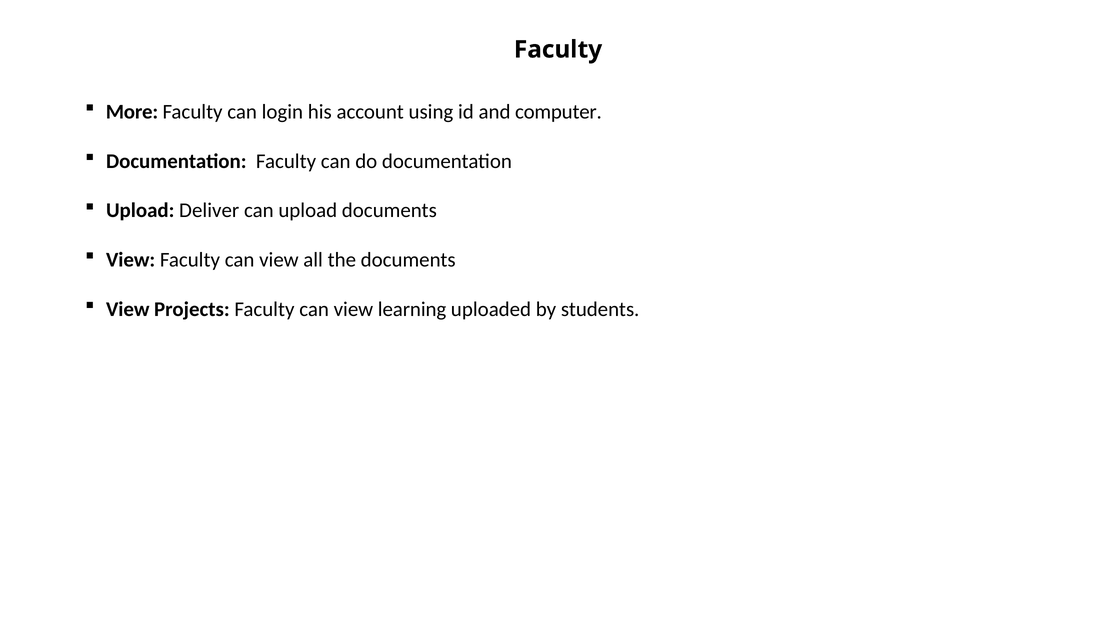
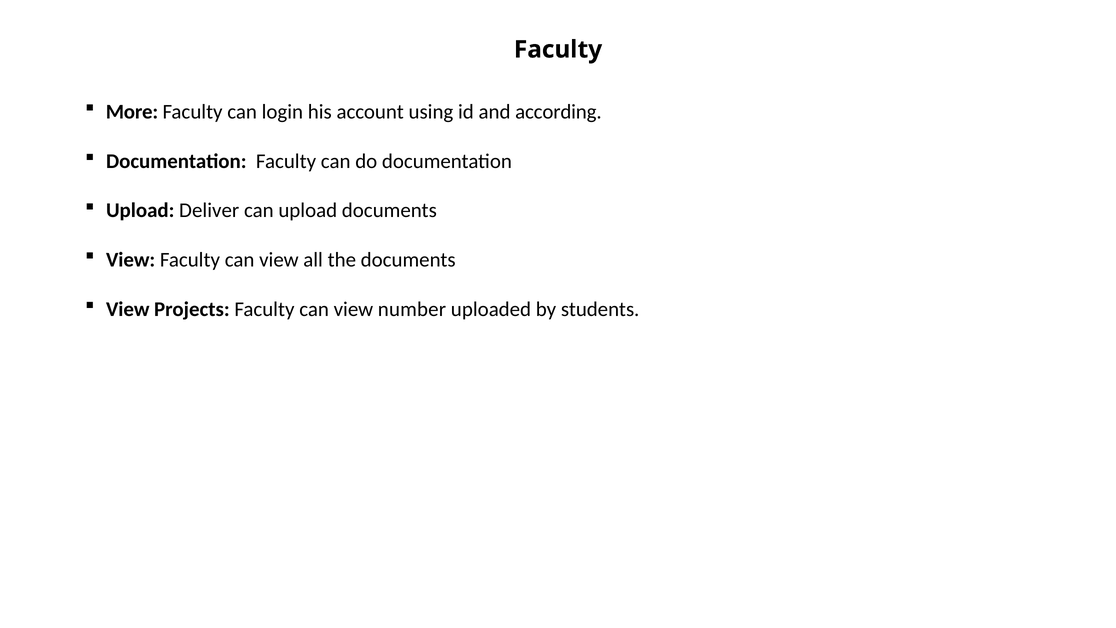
computer: computer -> according (558, 112)
learning: learning -> number (412, 309)
